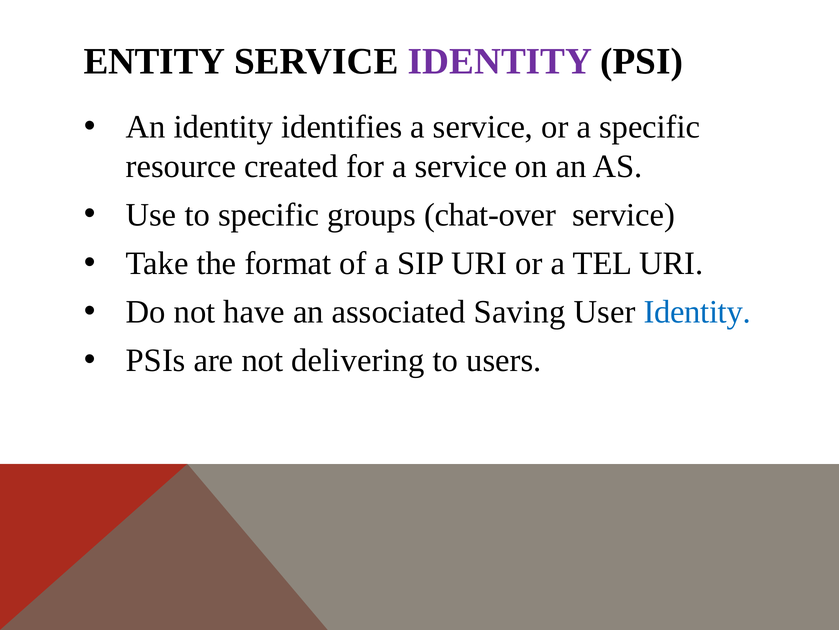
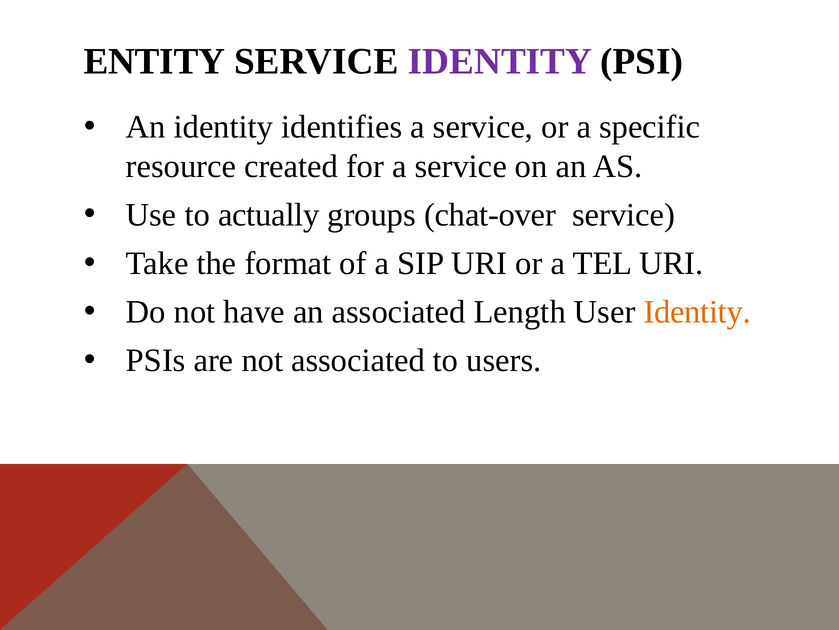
to specific: specific -> actually (269, 215)
Saving: Saving -> Length (520, 312)
Identity colour: blue -> orange (697, 312)
not delivering: delivering -> associated (358, 360)
